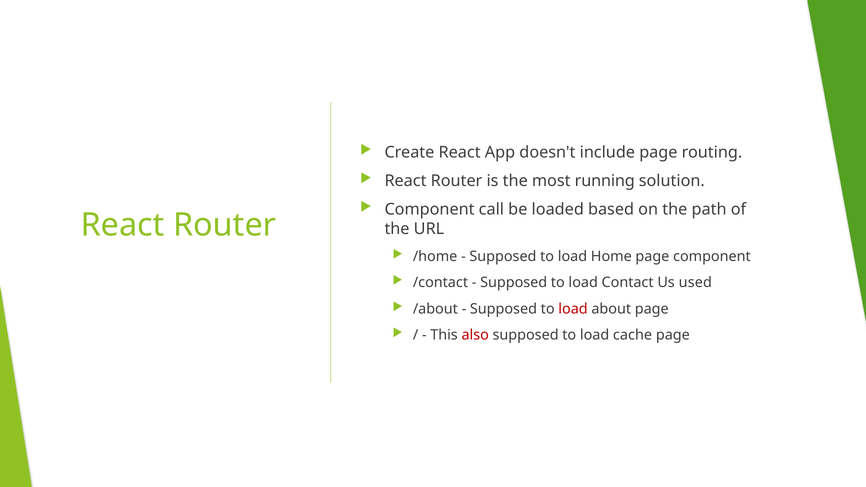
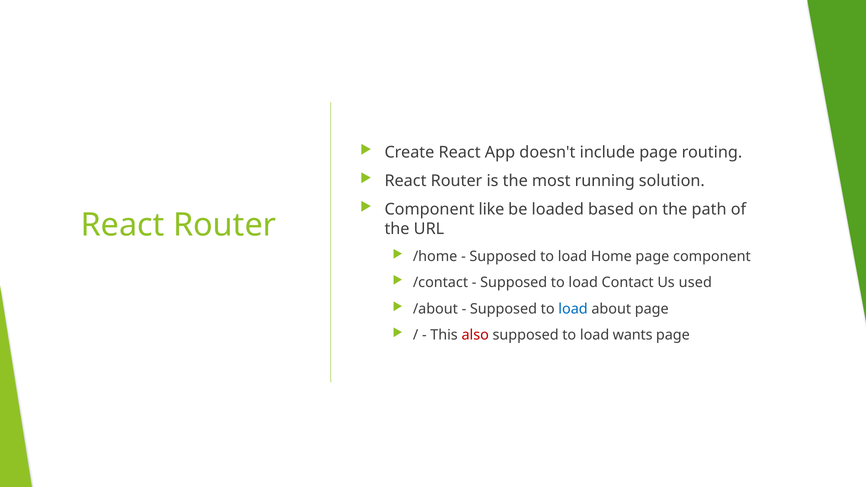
call: call -> like (491, 210)
load colour: red -> blue (573, 309)
cache: cache -> wants (633, 335)
